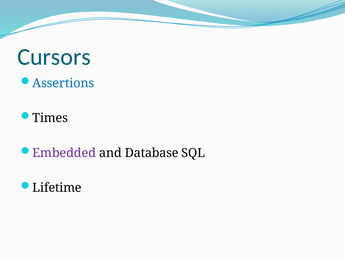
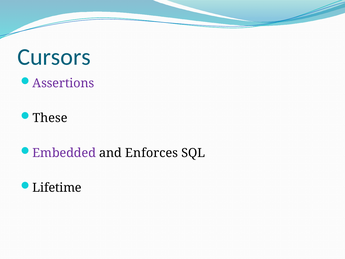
Assertions colour: blue -> purple (63, 83)
Times: Times -> These (50, 118)
Database: Database -> Enforces (152, 153)
